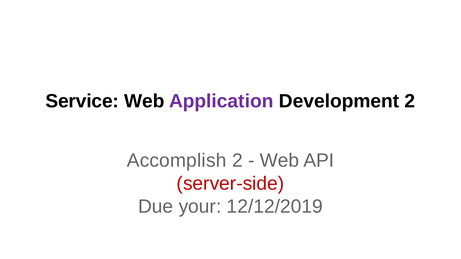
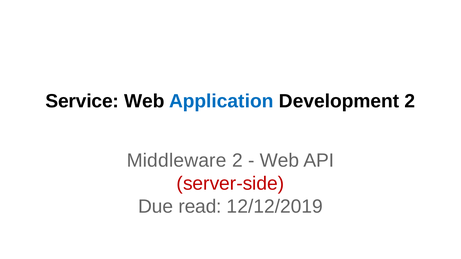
Application colour: purple -> blue (221, 101)
Accomplish: Accomplish -> Middleware (177, 161)
your: your -> read (200, 207)
